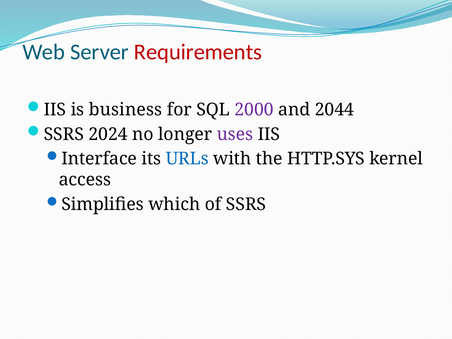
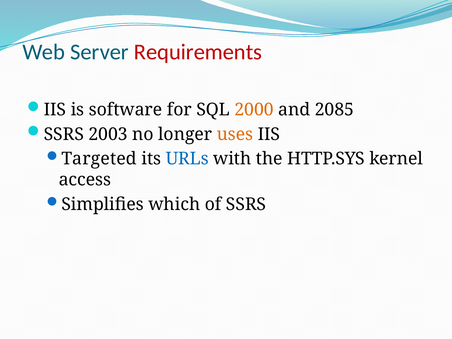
business: business -> software (126, 110)
2000 colour: purple -> orange (254, 110)
2044: 2044 -> 2085 (334, 110)
2024: 2024 -> 2003 (108, 134)
uses colour: purple -> orange (235, 134)
Interface: Interface -> Targeted (99, 159)
